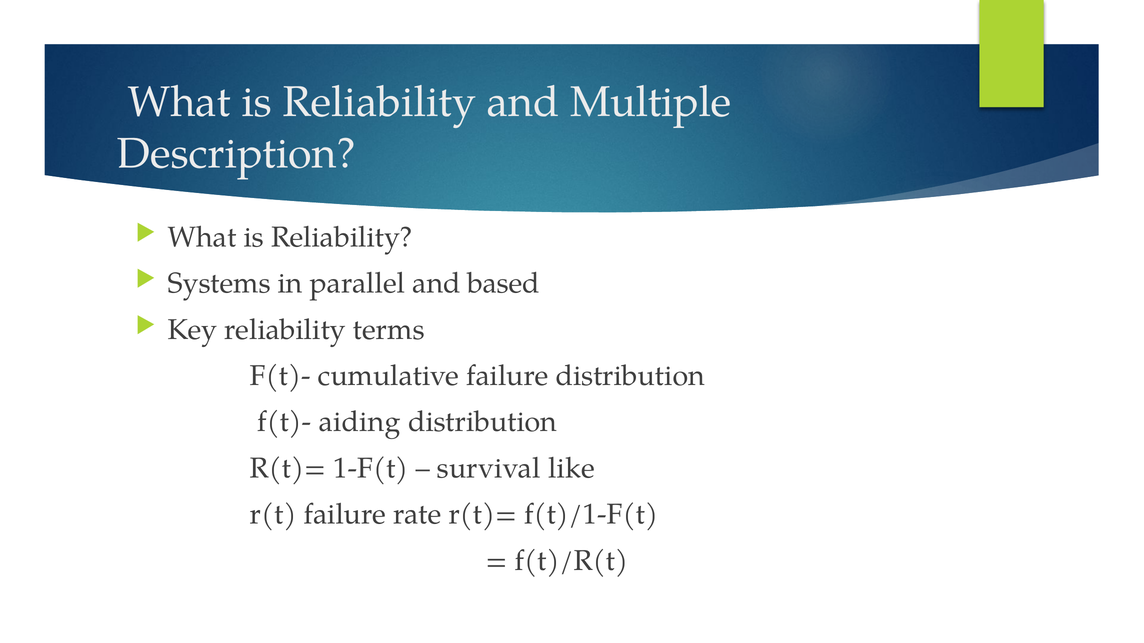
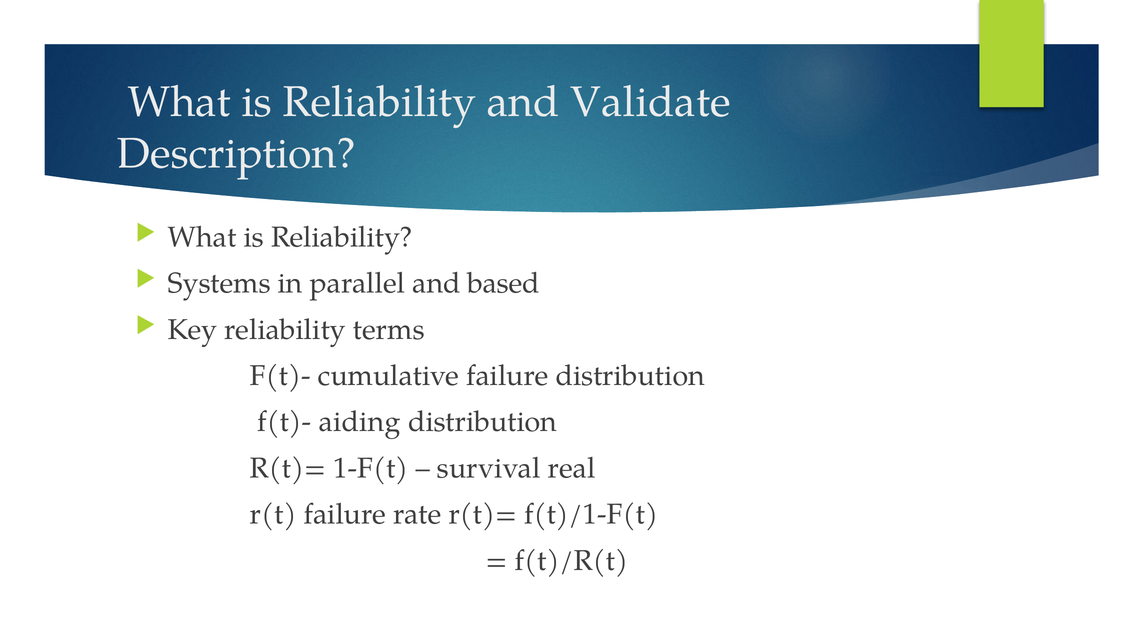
Multiple: Multiple -> Validate (651, 102)
like: like -> real (572, 469)
